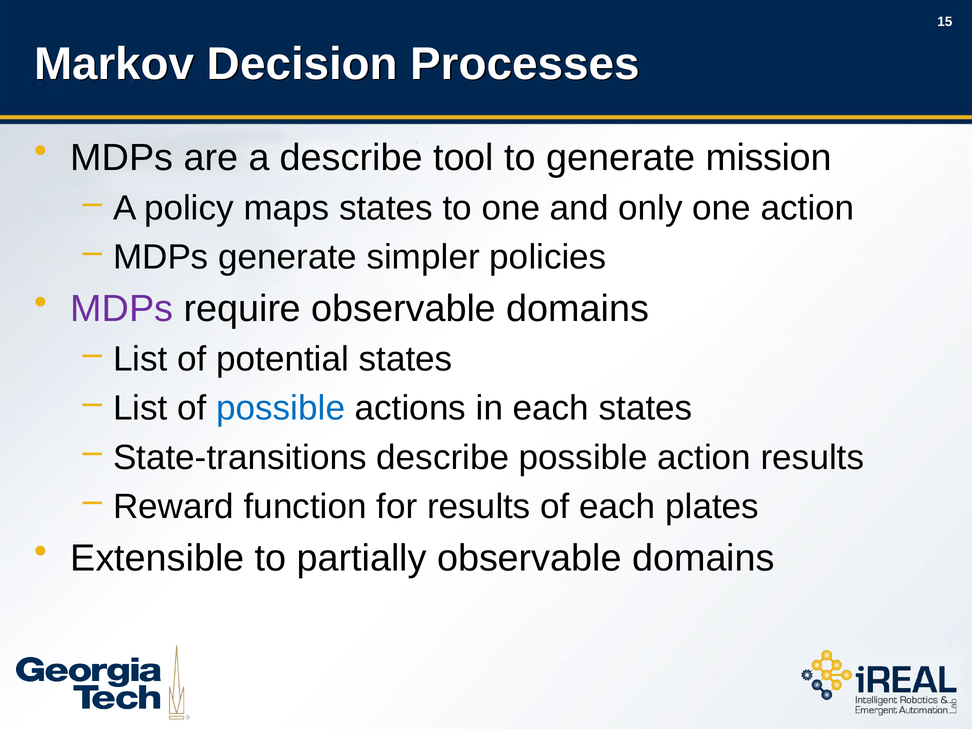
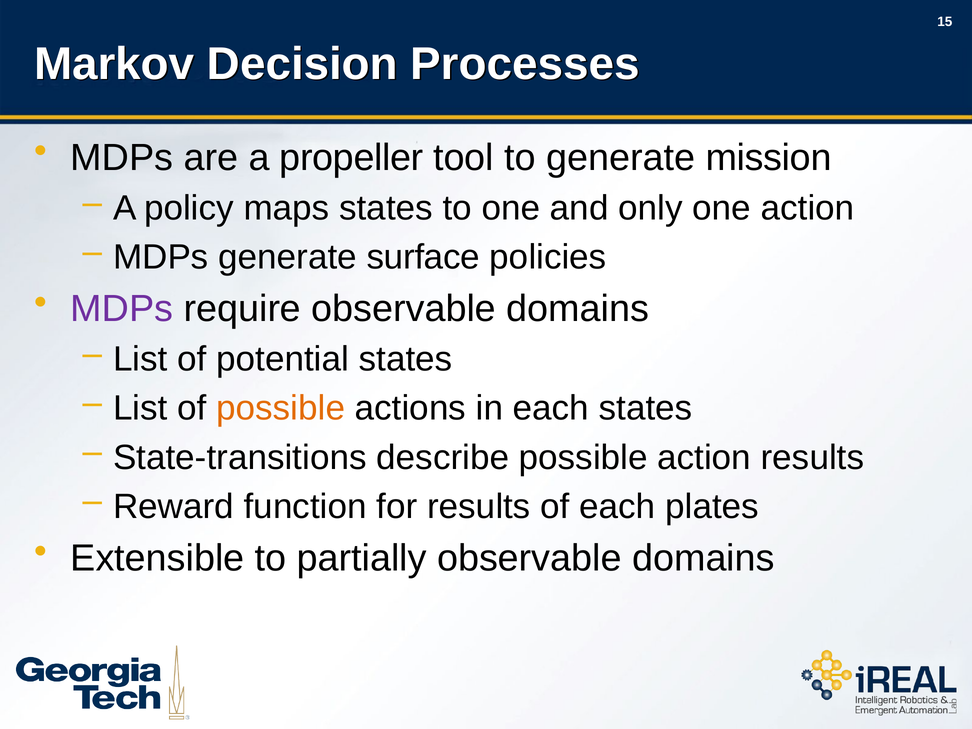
a describe: describe -> propeller (351, 158)
simpler: simpler -> surface (423, 257)
possible colour: blue -> orange (281, 408)
